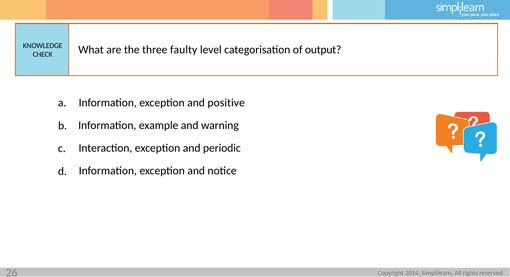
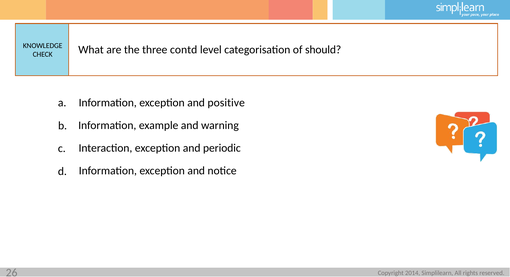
faulty: faulty -> contd (184, 50)
output: output -> should (323, 50)
